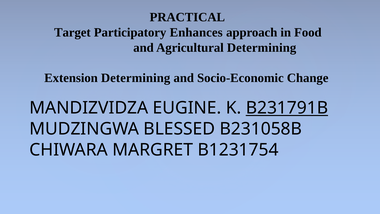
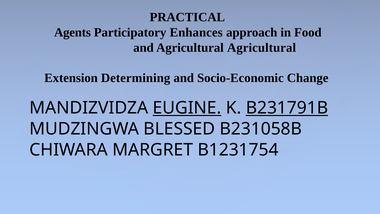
Target: Target -> Agents (72, 32)
Agricultural Determining: Determining -> Agricultural (262, 48)
EUGINE underline: none -> present (187, 108)
